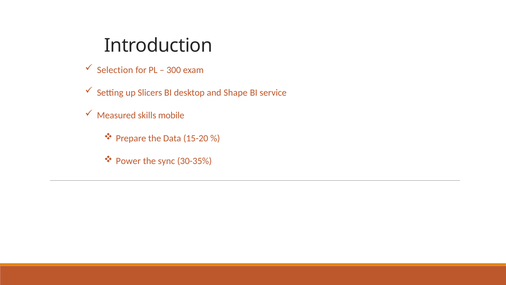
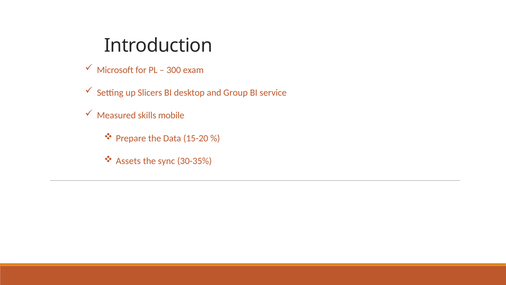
Selection: Selection -> Microsoft (115, 70)
Shape: Shape -> Group (236, 93)
Power: Power -> Assets (128, 161)
